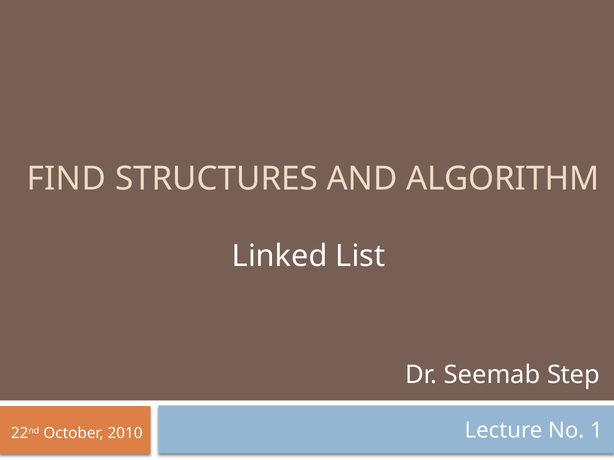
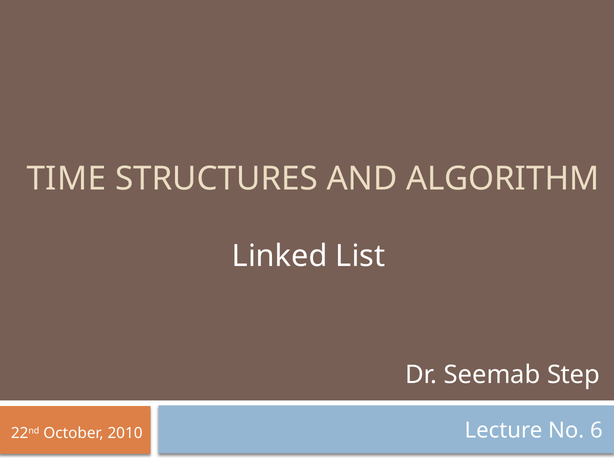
FIND: FIND -> TIME (66, 179)
1: 1 -> 6 (596, 431)
